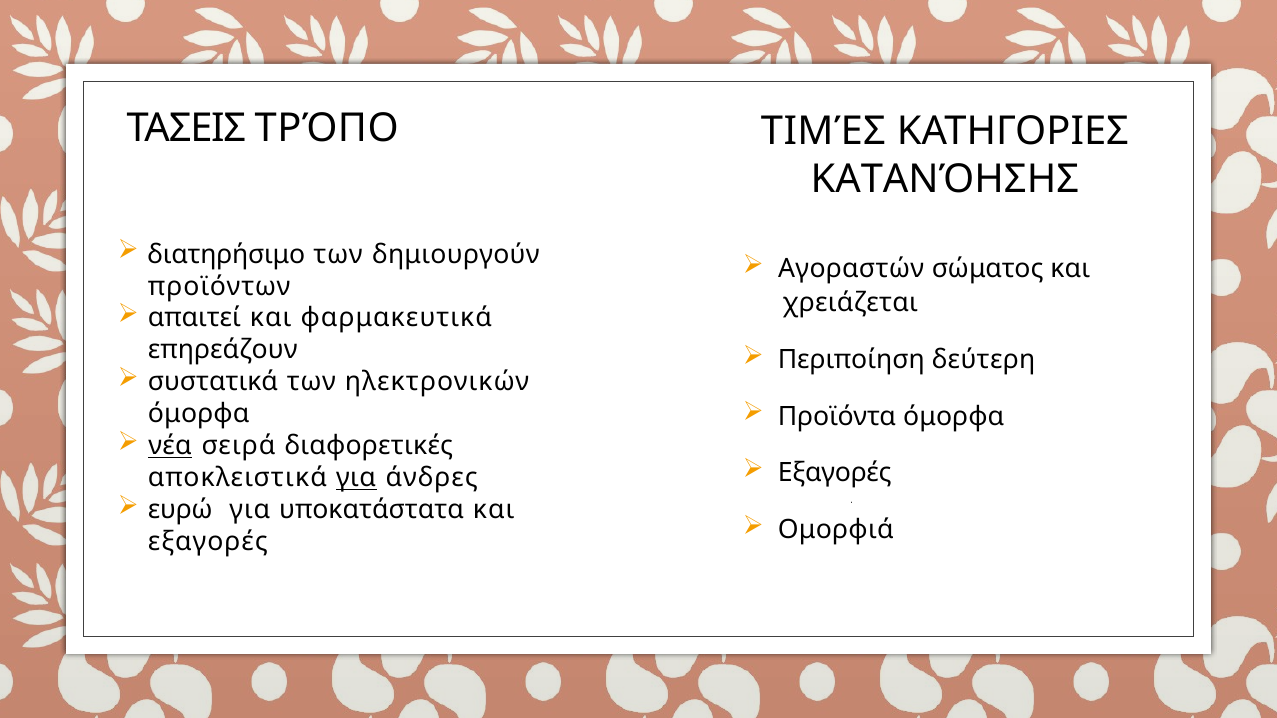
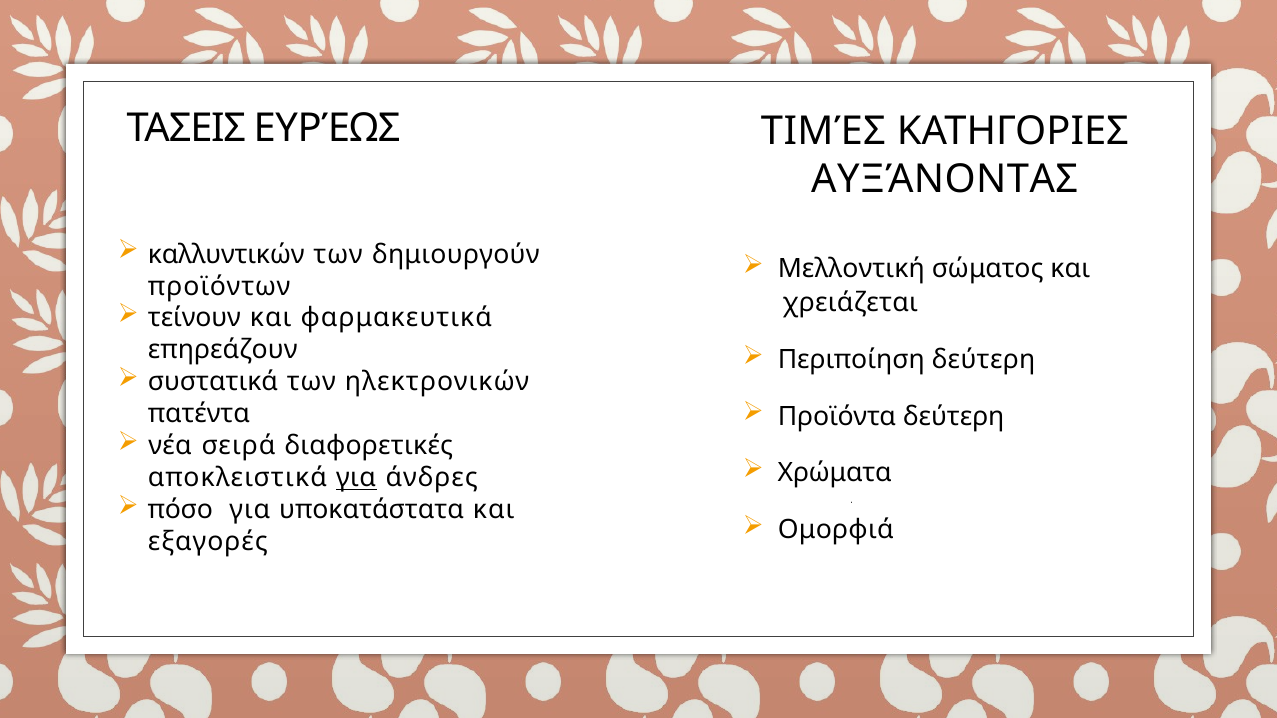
ΤΡΌΠΟ: ΤΡΌΠΟ -> ΕΥΡΈΩΣ (327, 128)
ΚΑΤΑΝΌΗΣΗΣ: ΚΑΤΑΝΌΗΣΗΣ -> ΑΥΞΆΝΟΝΤΑΣ (945, 179)
διατηρήσιμο: διατηρήσιμο -> καλλυντικών (226, 254)
Αγοραστών: Αγοραστών -> Μελλοντική (851, 269)
απαιτεί: απαιτεί -> τείνουν (194, 318)
Προϊόντα όμορφα: όμορφα -> δεύτερη (954, 417)
όμορφα: όμορφα -> πατέντα (199, 414)
νέα underline: present -> none (170, 446)
Εξαγορές: Εξαγορές -> Χρώματα (835, 473)
ευρώ: ευρώ -> πόσο (180, 510)
